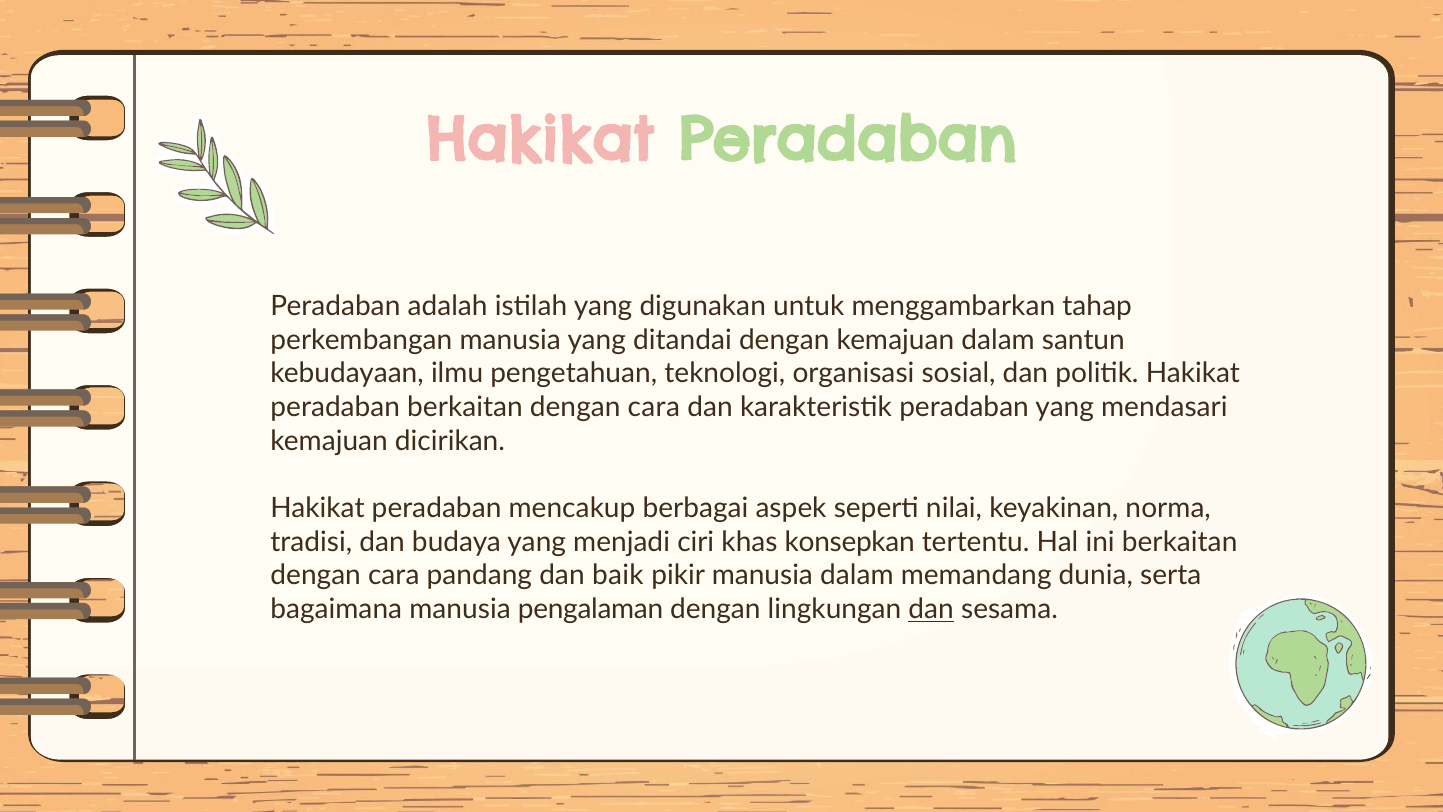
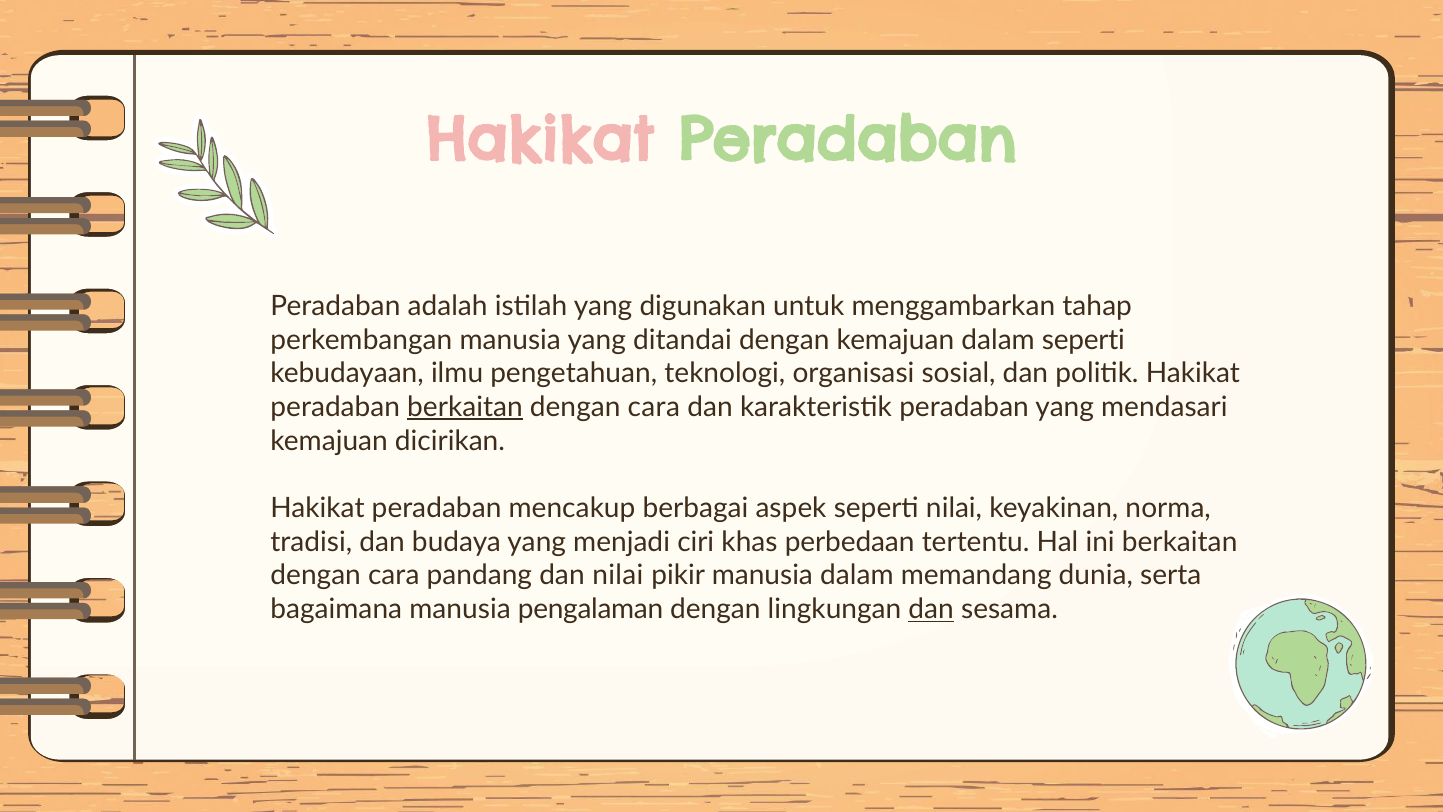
dalam santun: santun -> seperti (1083, 340)
berkaitan underline: none -> present (465, 407)
konsepkan: konsepkan -> perbedaan (850, 542)
dan baik: baik -> nilai (618, 575)
